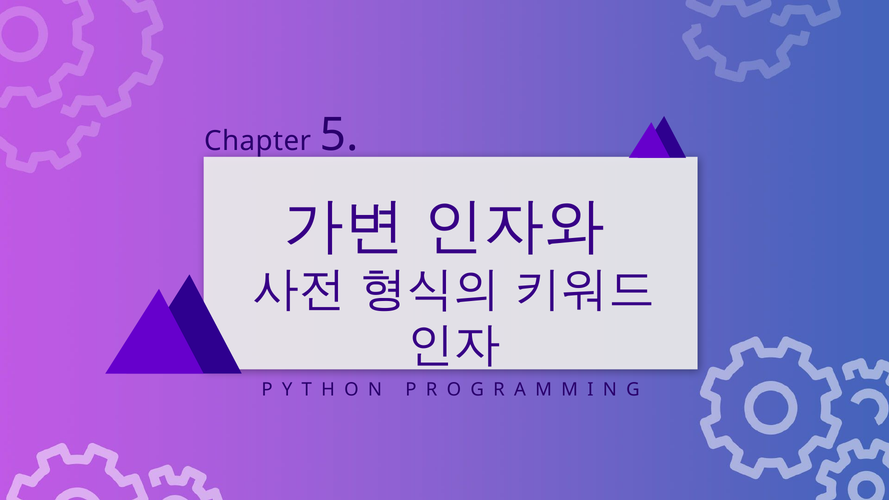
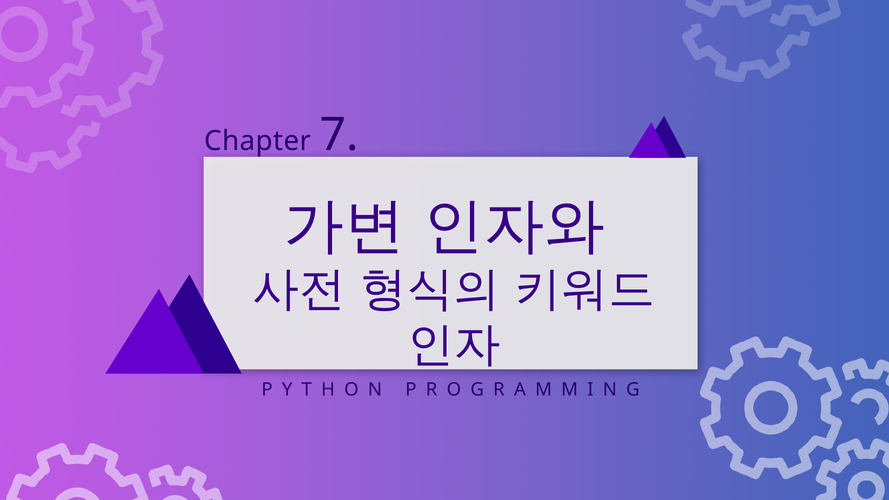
5: 5 -> 7 (339, 135)
